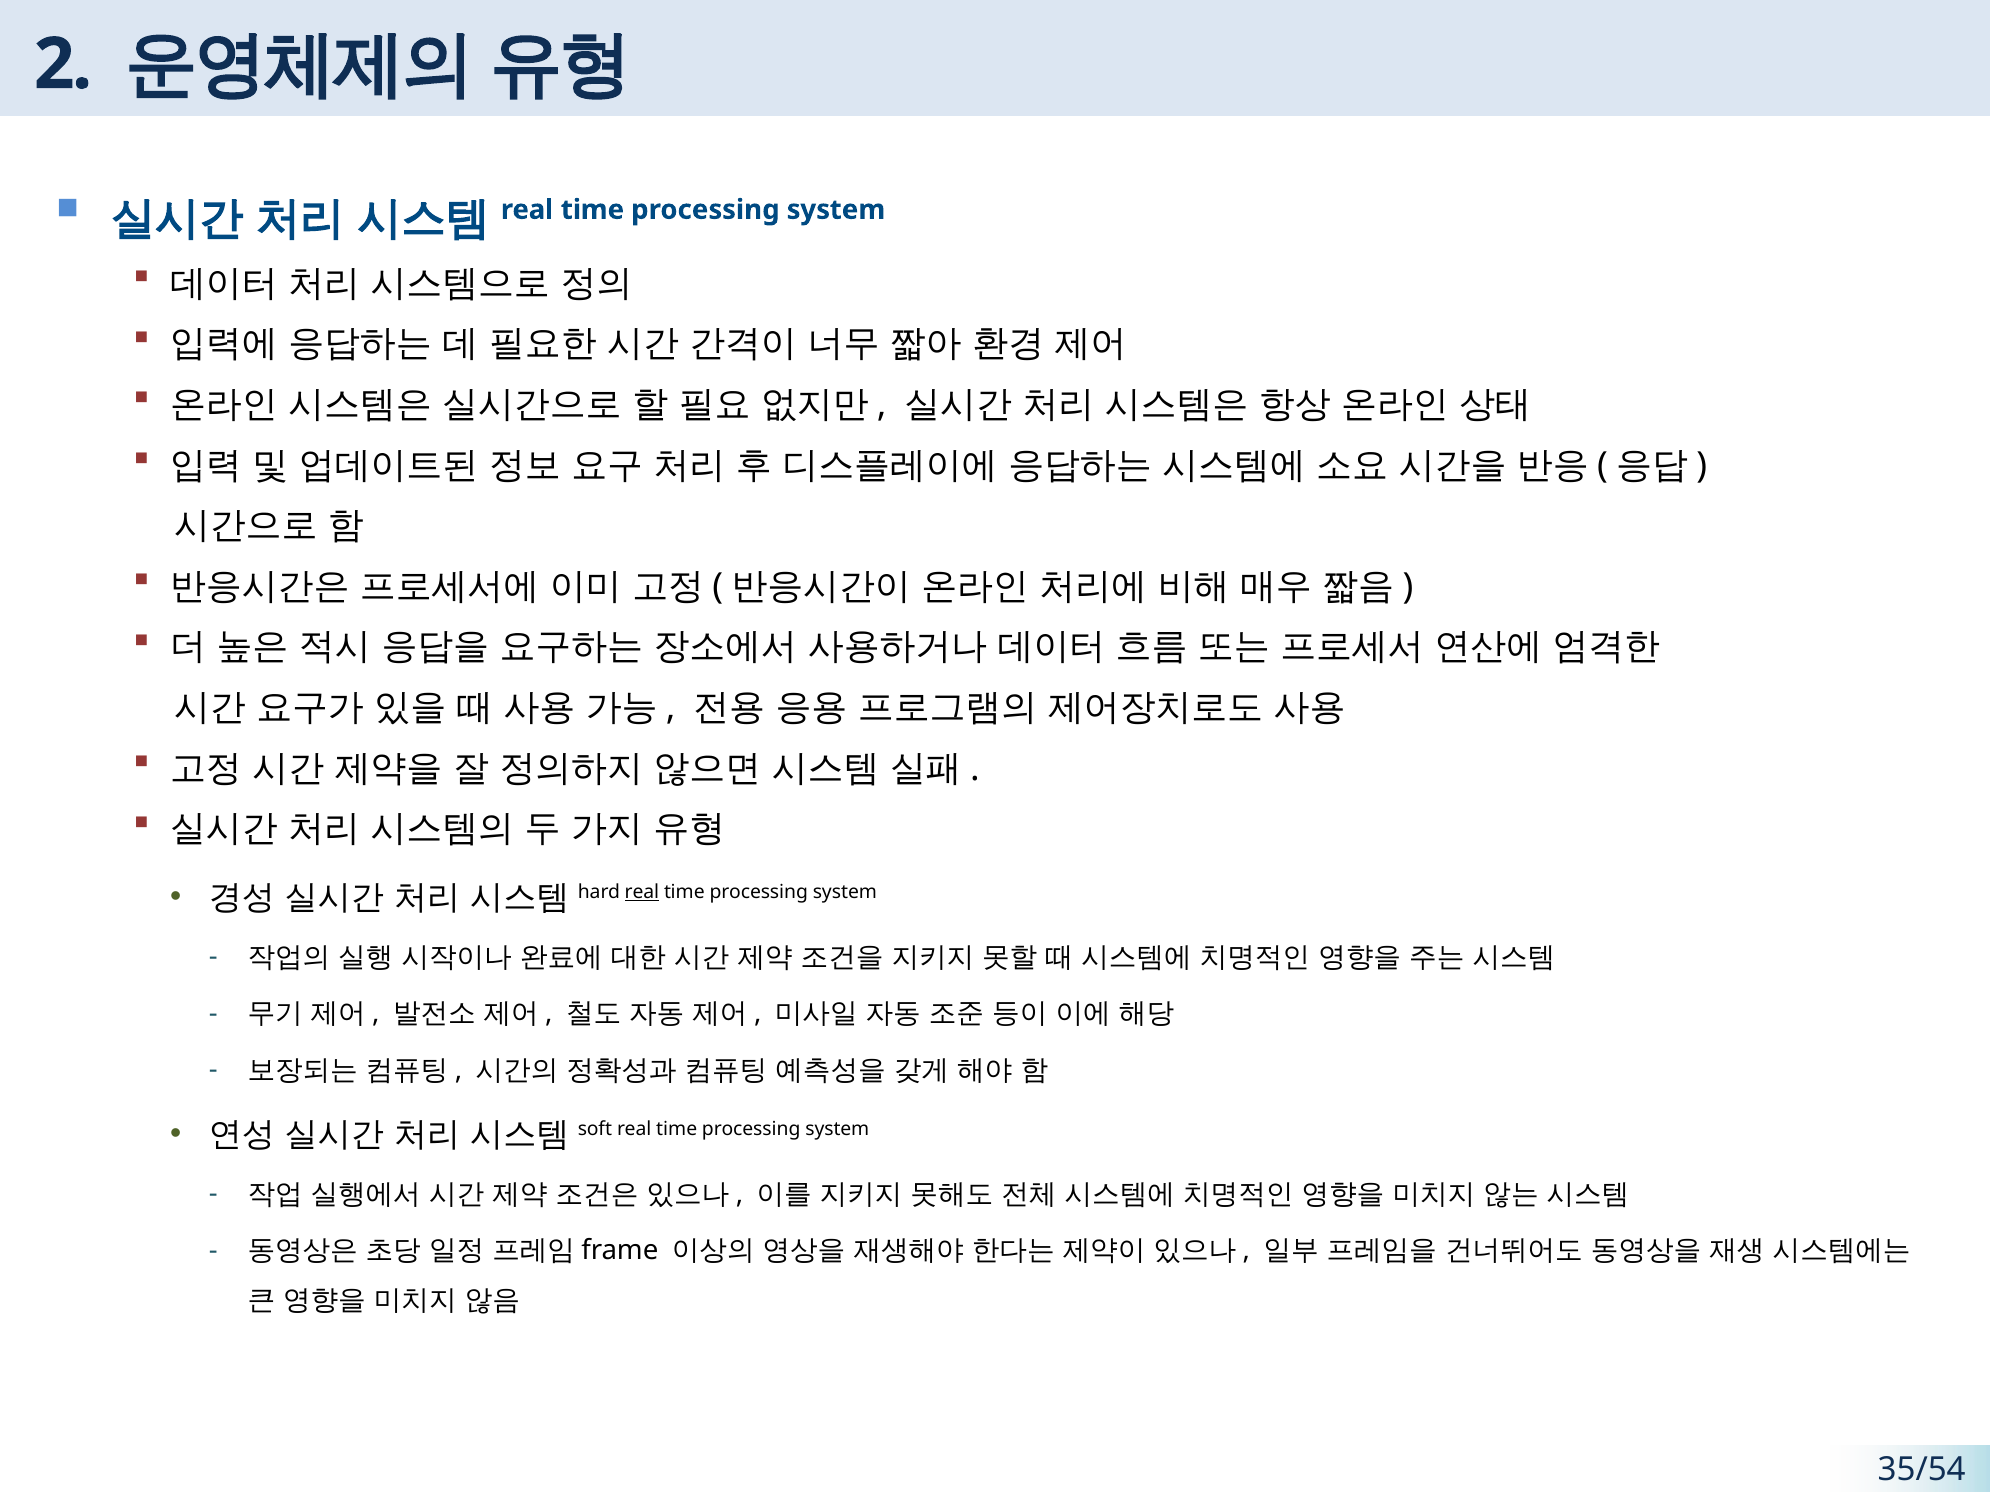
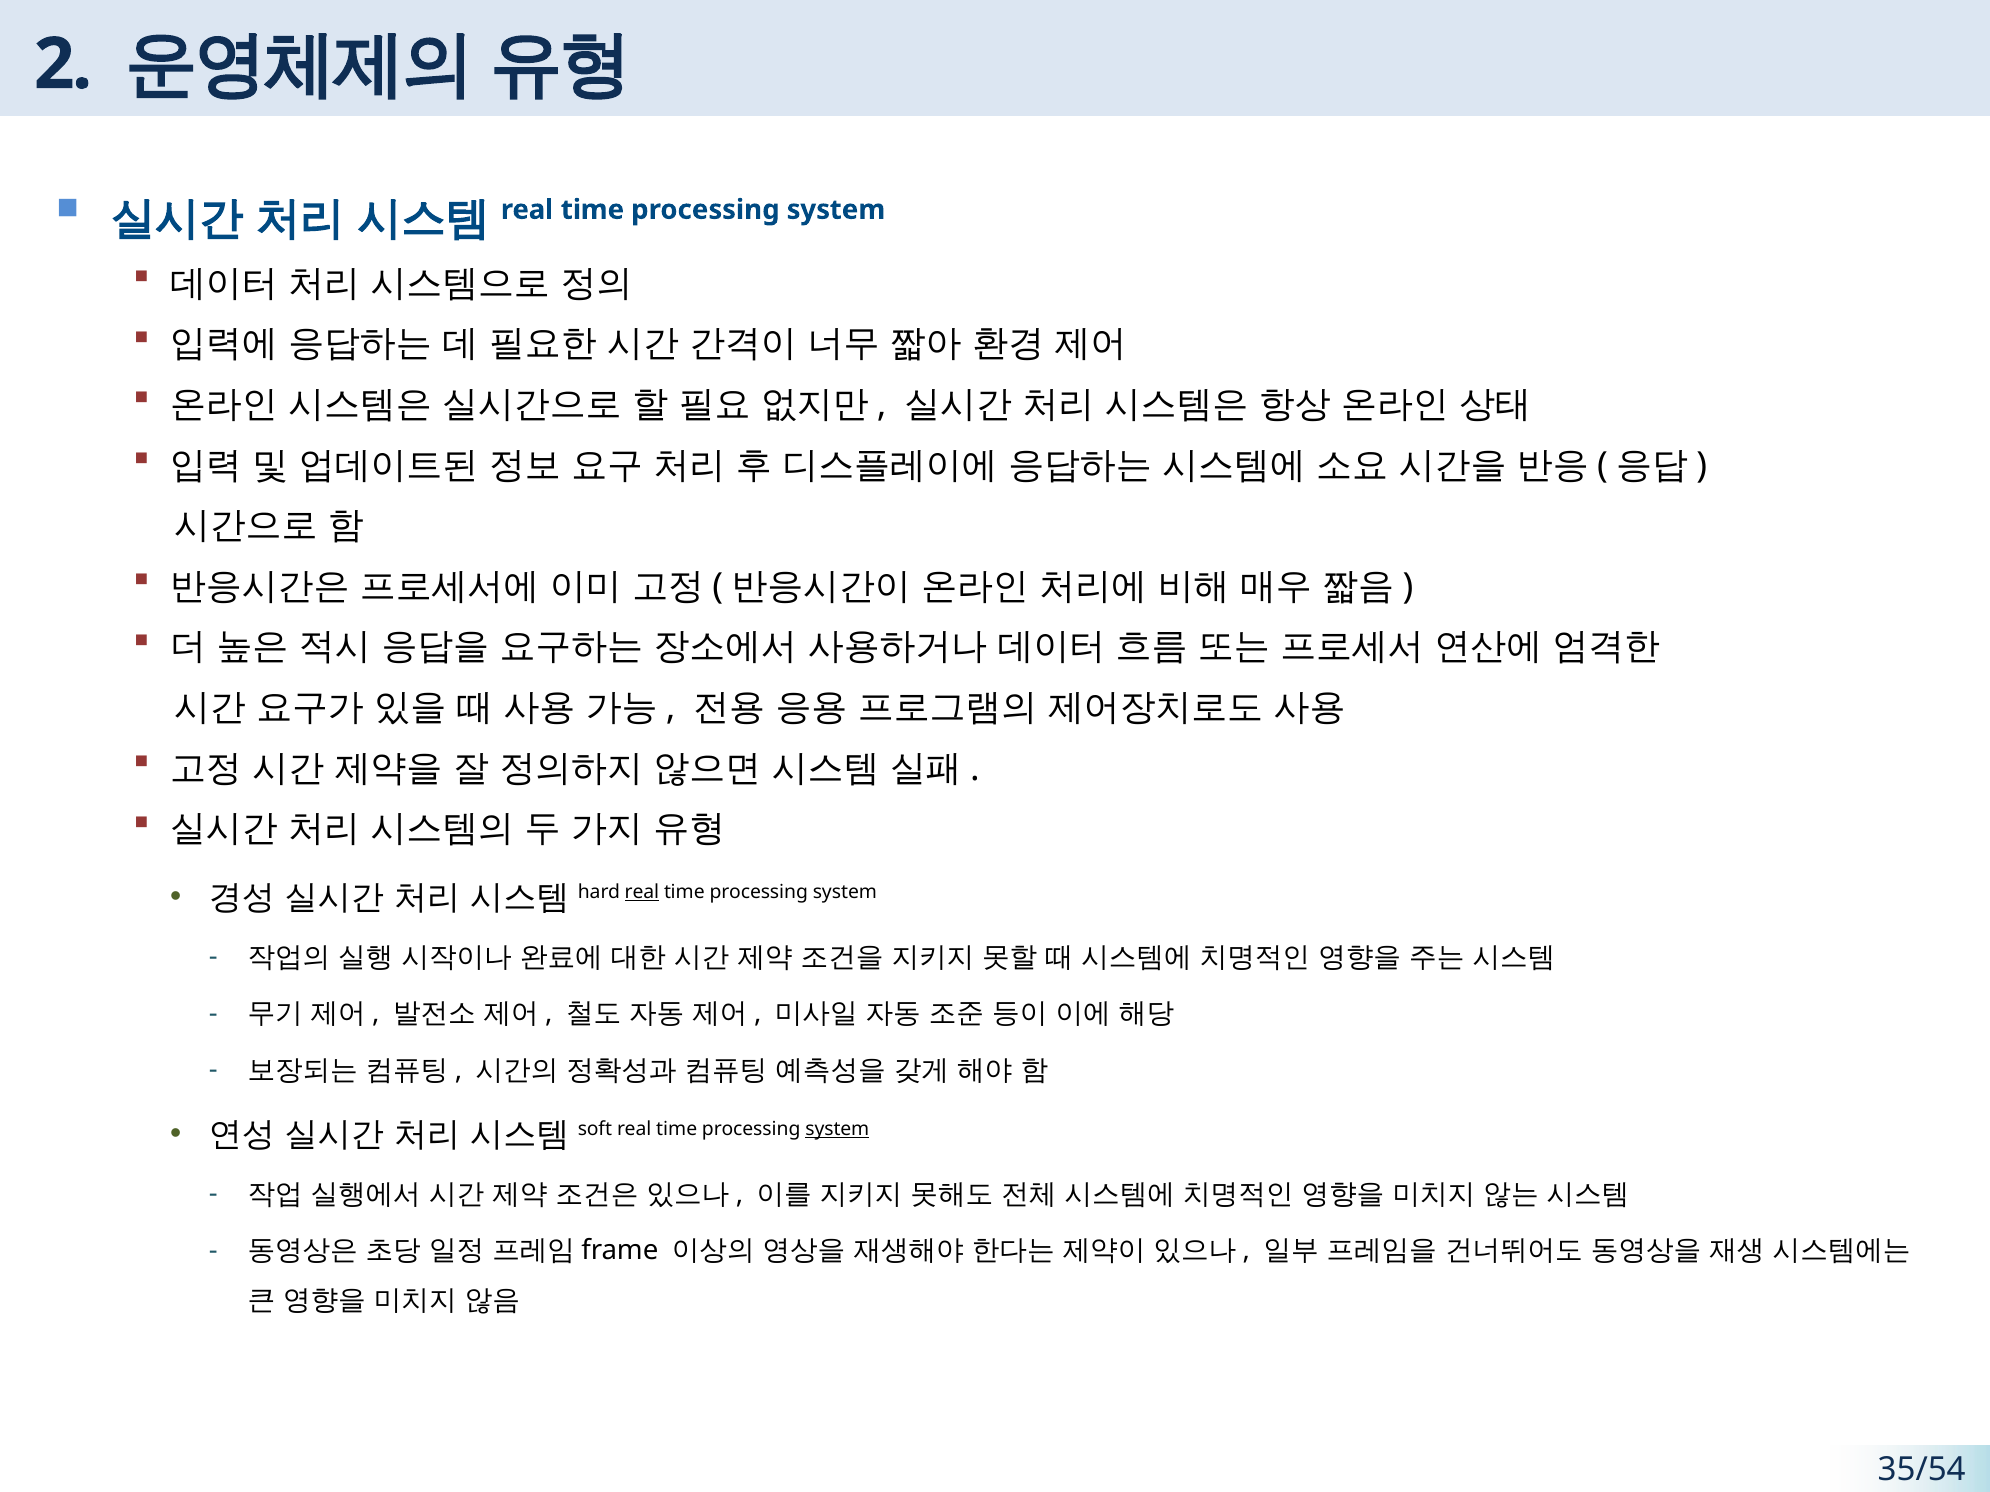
system underline: none -> present (837, 1130)
